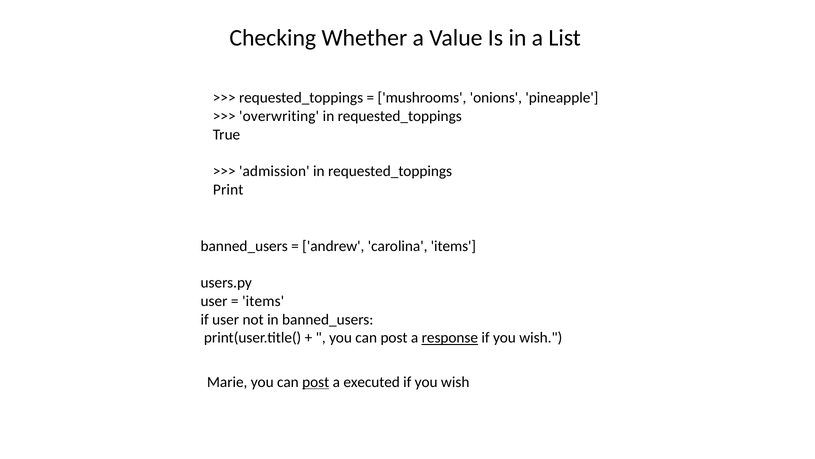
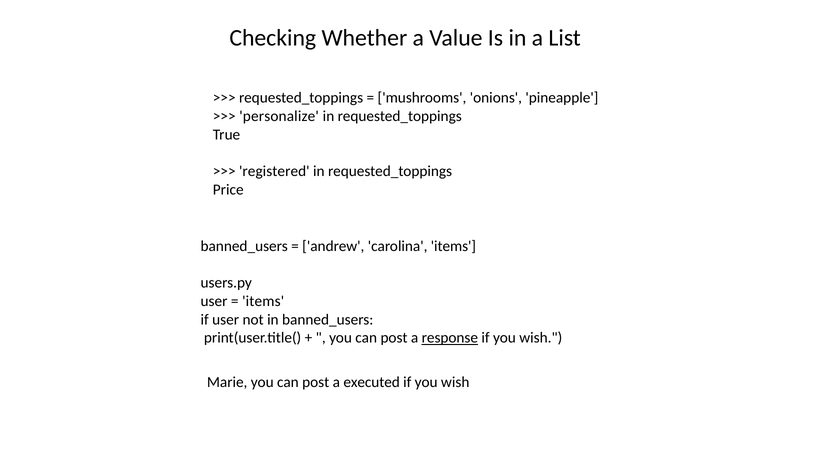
overwriting: overwriting -> personalize (279, 116)
admission: admission -> registered (274, 171)
Print: Print -> Price (228, 189)
post underline: present -> none (316, 382)
